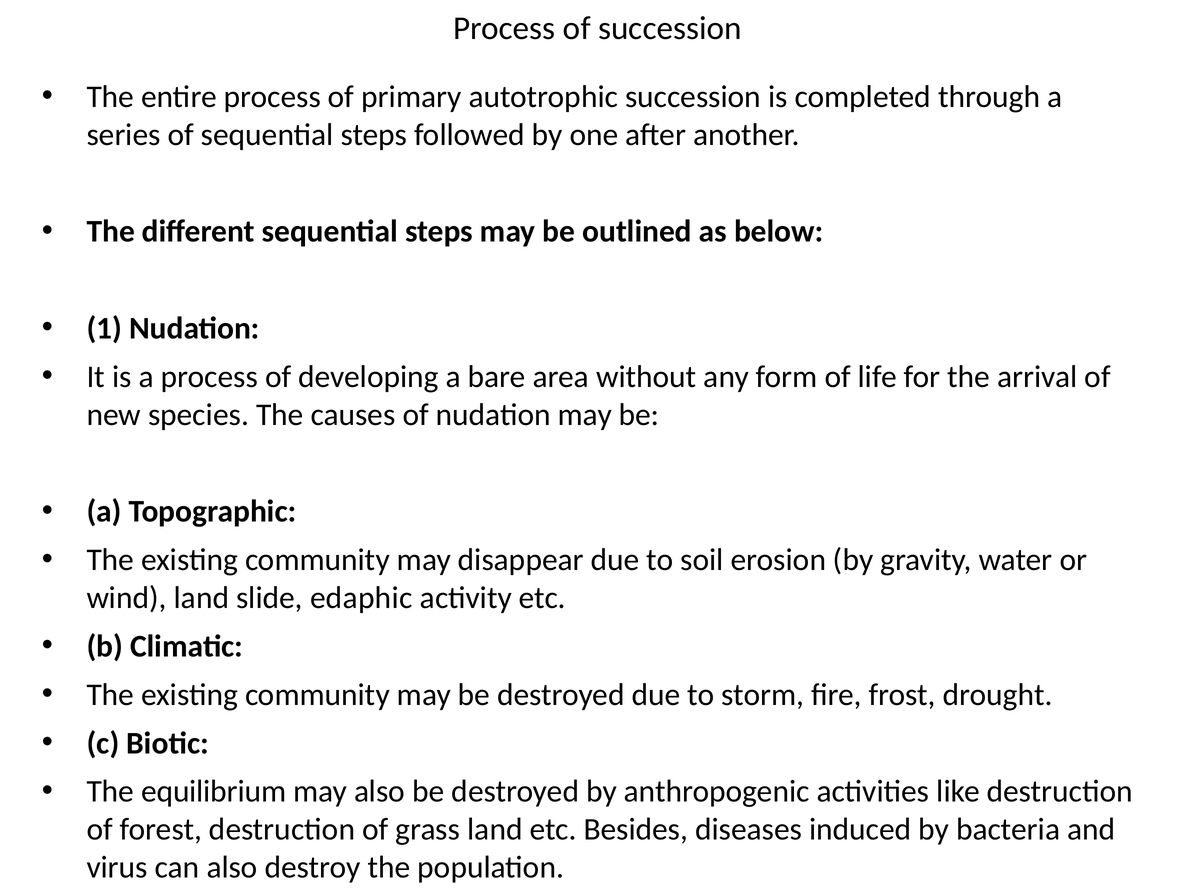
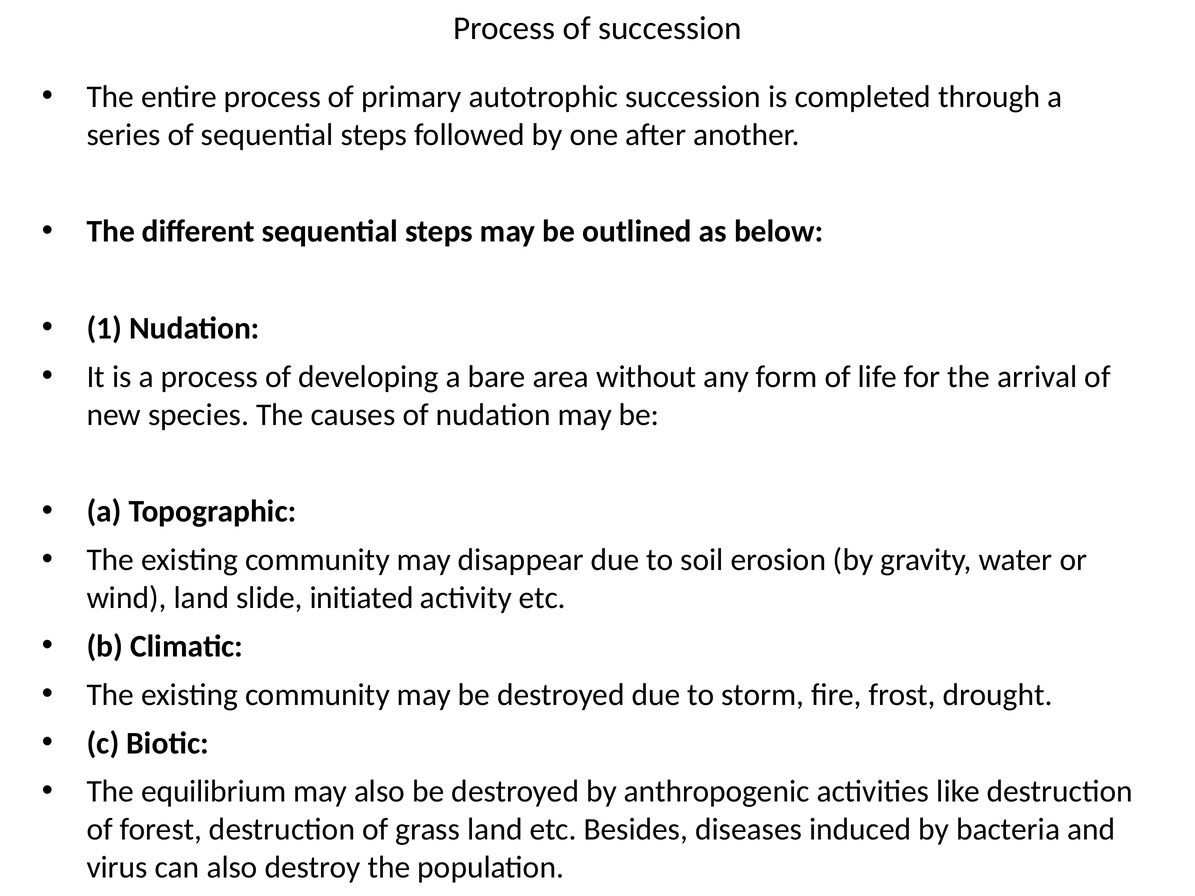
edaphic: edaphic -> initiated (362, 598)
